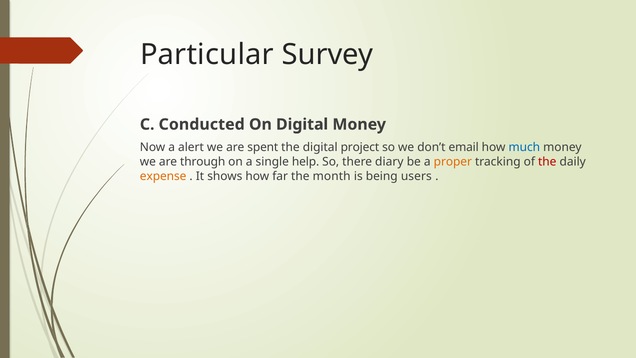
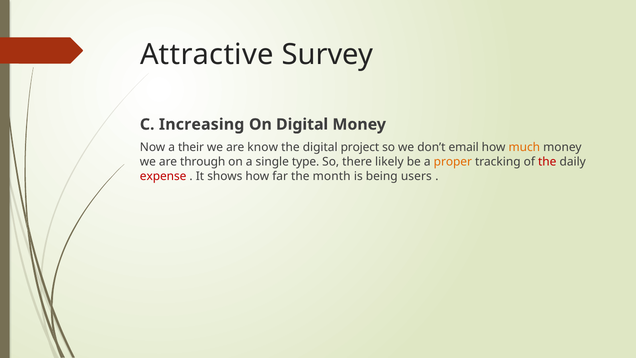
Particular: Particular -> Attractive (207, 55)
Conducted: Conducted -> Increasing (202, 124)
alert: alert -> their (191, 147)
spent: spent -> know (263, 147)
much colour: blue -> orange (524, 147)
help: help -> type (306, 162)
diary: diary -> likely (389, 162)
expense colour: orange -> red (163, 176)
